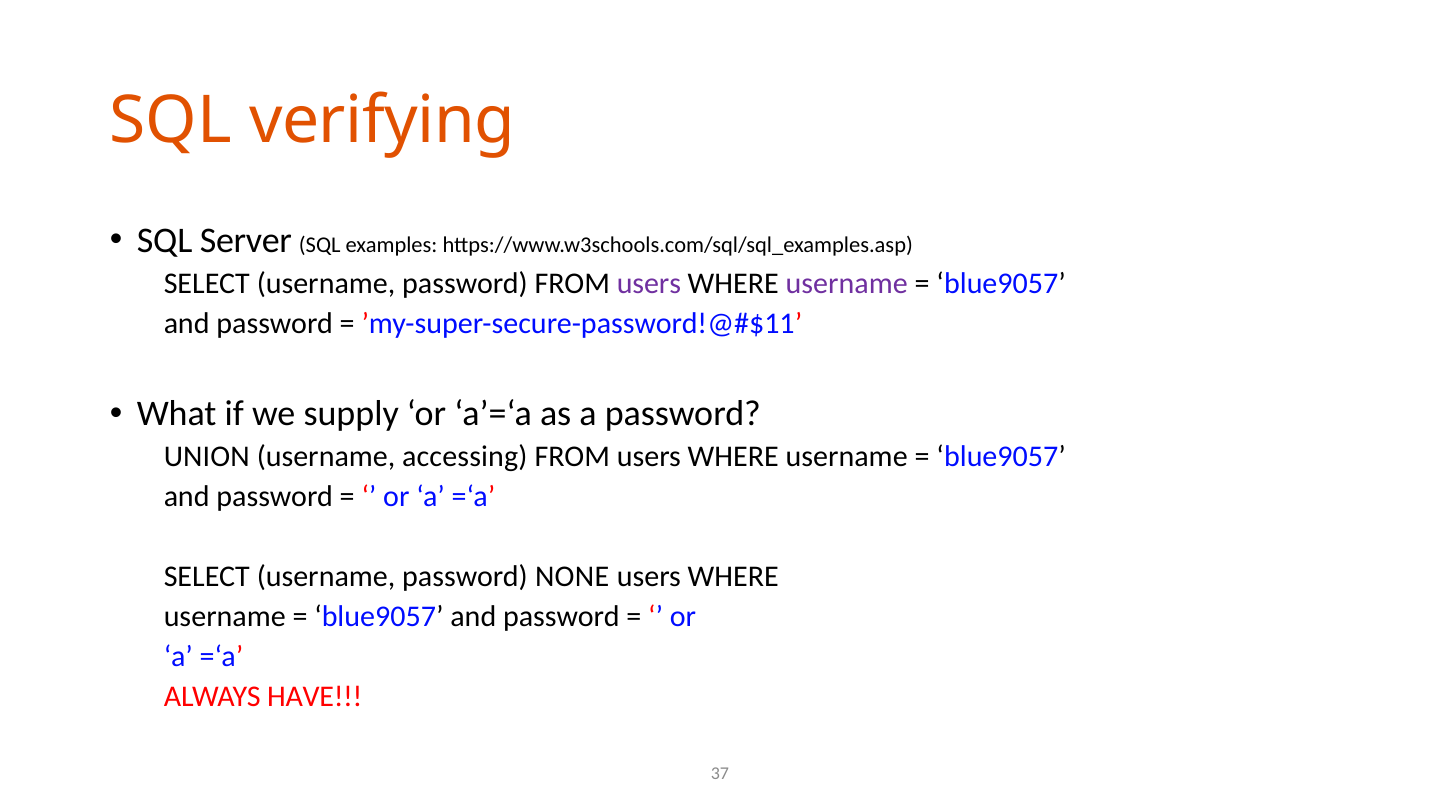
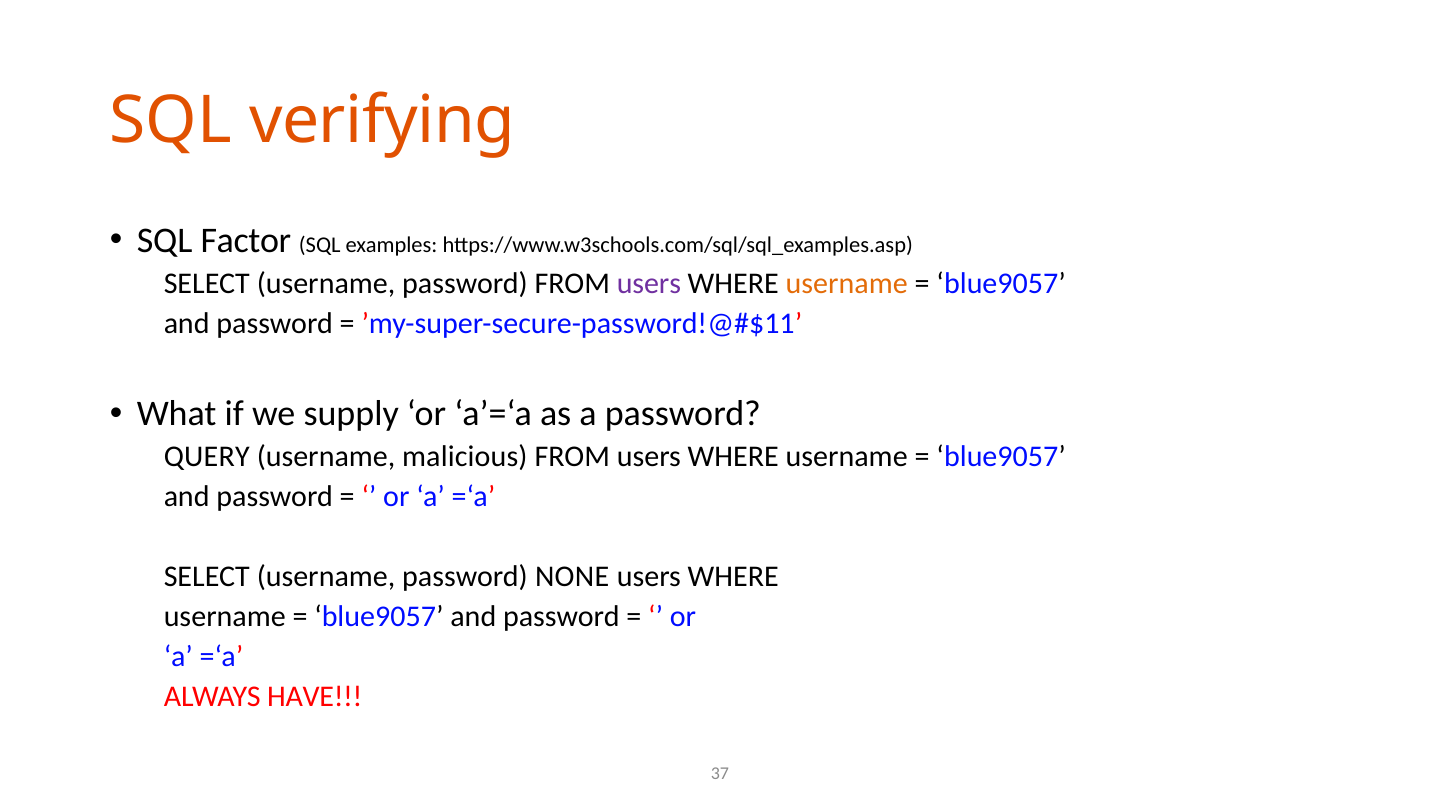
Server: Server -> Factor (246, 240)
username colour: purple -> orange (847, 283)
UNION: UNION -> QUERY (207, 457)
accessing: accessing -> malicious (465, 457)
